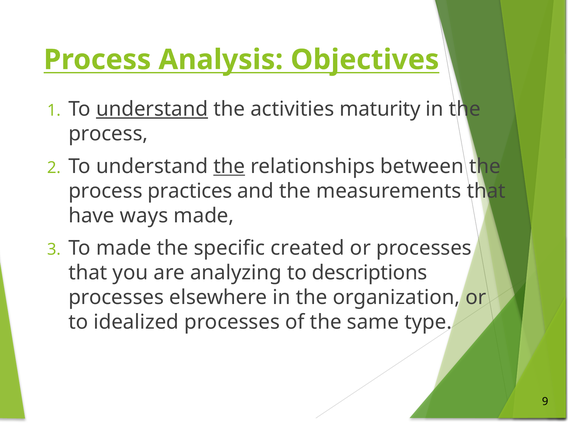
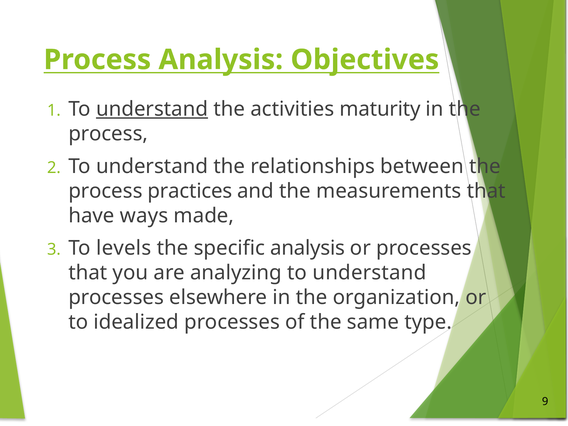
the underline: present -> none (229, 166)
To made: made -> levels (124, 248)
specific created: created -> analysis (308, 248)
analyzing to descriptions: descriptions -> understand (369, 273)
